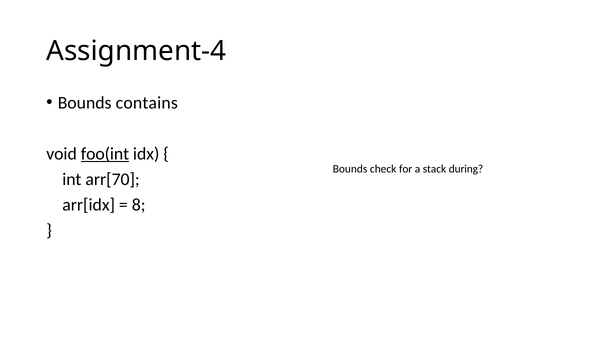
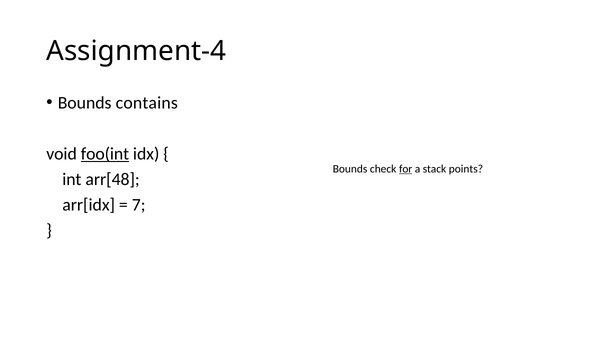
for underline: none -> present (406, 169)
during: during -> points (466, 169)
arr[70: arr[70 -> arr[48 (113, 179)
8: 8 -> 7 (139, 205)
